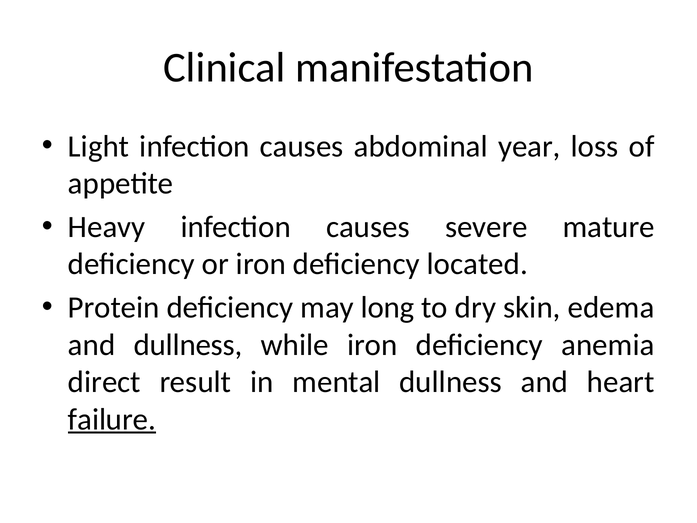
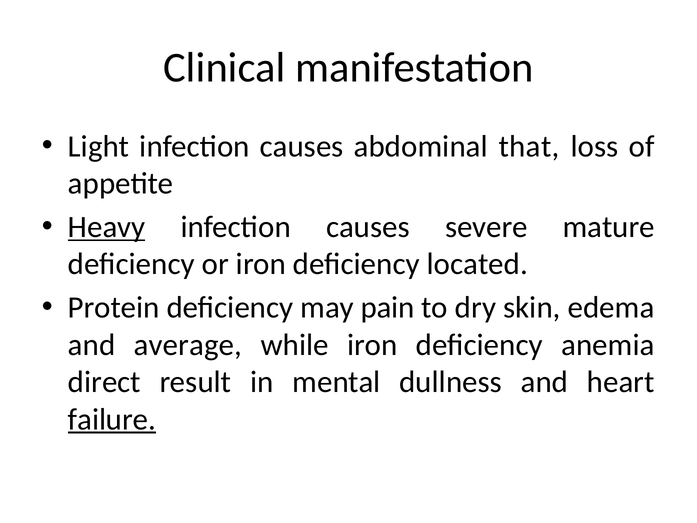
year: year -> that (529, 146)
Heavy underline: none -> present (107, 227)
long: long -> pain (388, 307)
and dullness: dullness -> average (188, 345)
